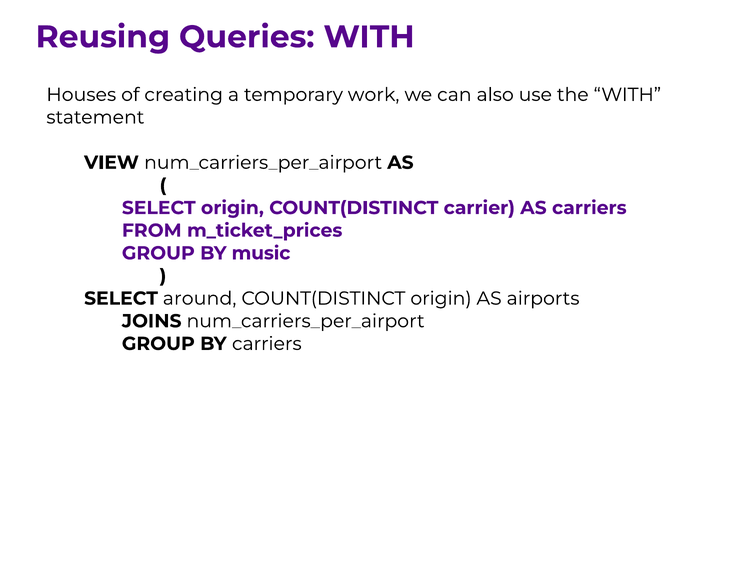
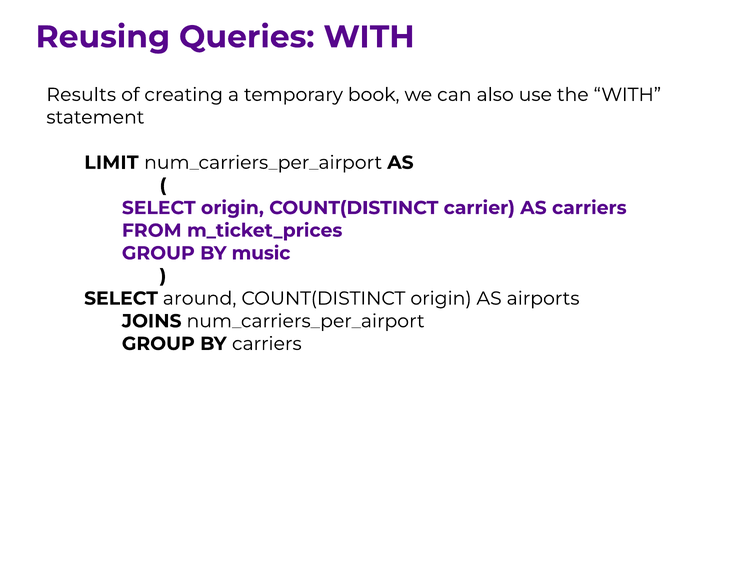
Houses: Houses -> Results (81, 95)
work: work -> book (374, 95)
VIEW: VIEW -> LIMIT (111, 163)
